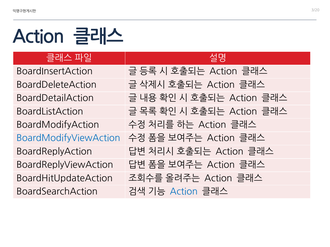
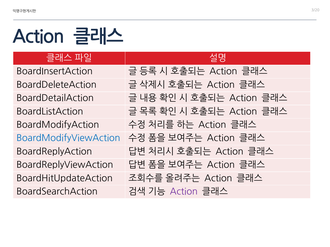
Action colour: blue -> purple (184, 192)
